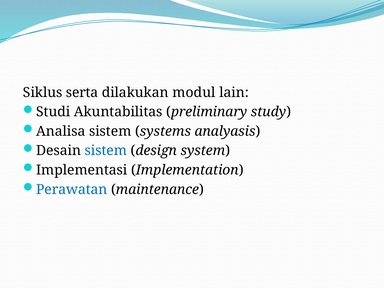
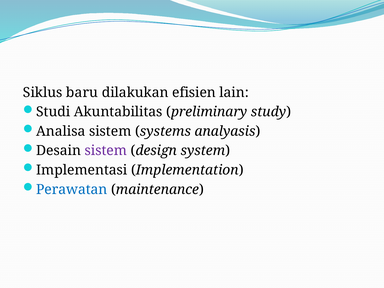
serta: serta -> baru (82, 92)
modul: modul -> efisien (194, 92)
sistem colour: blue -> purple (106, 151)
